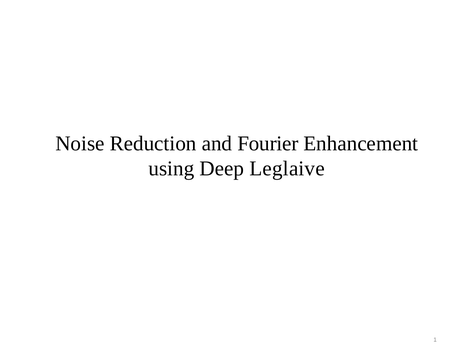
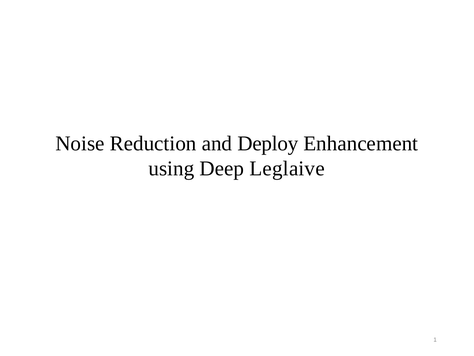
Fourier: Fourier -> Deploy (268, 143)
